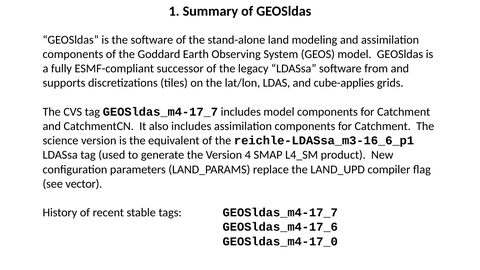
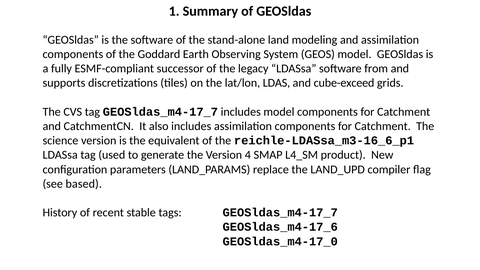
cube-applies: cube-applies -> cube-exceed (344, 83)
vector: vector -> based (84, 184)
